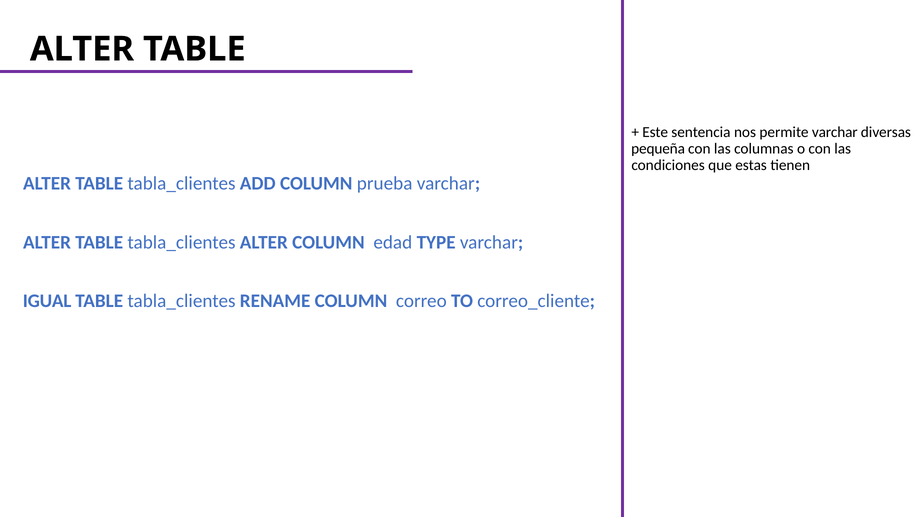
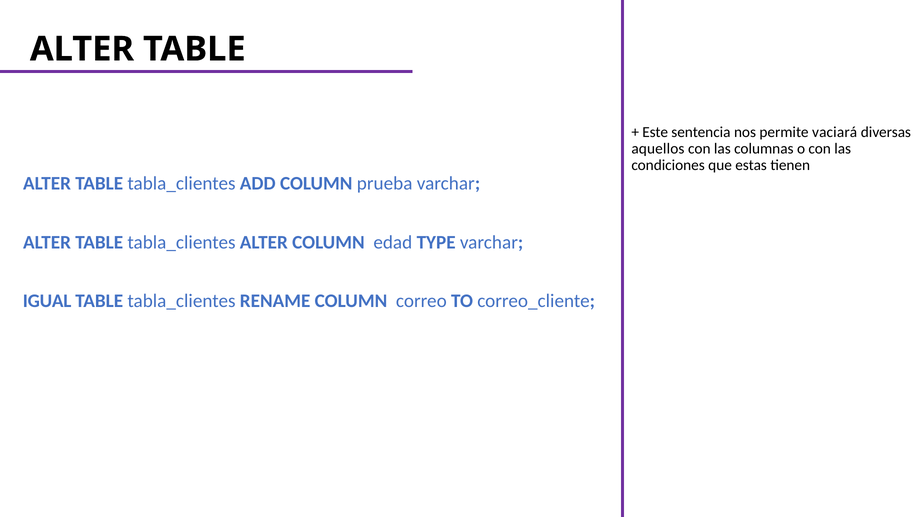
permite varchar: varchar -> vaciará (835, 132)
pequeña: pequeña -> aquellos (658, 149)
